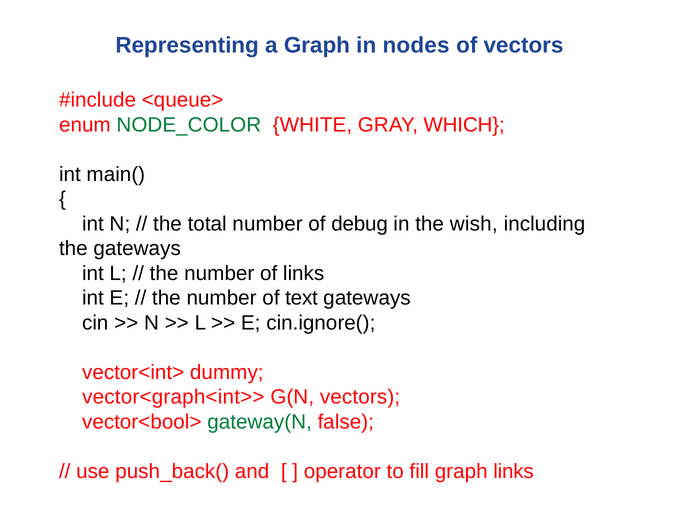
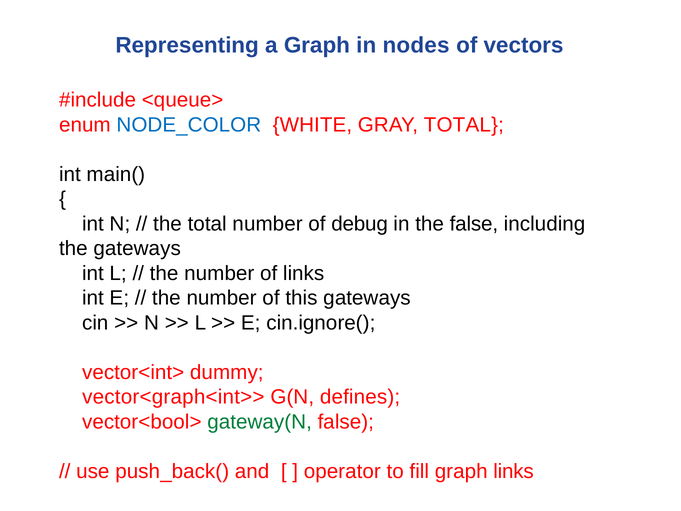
NODE_COLOR colour: green -> blue (189, 125)
GRAY WHICH: WHICH -> TOTAL (464, 125)
the wish: wish -> false (474, 224)
text: text -> this (301, 298)
G(N vectors: vectors -> defines (360, 397)
